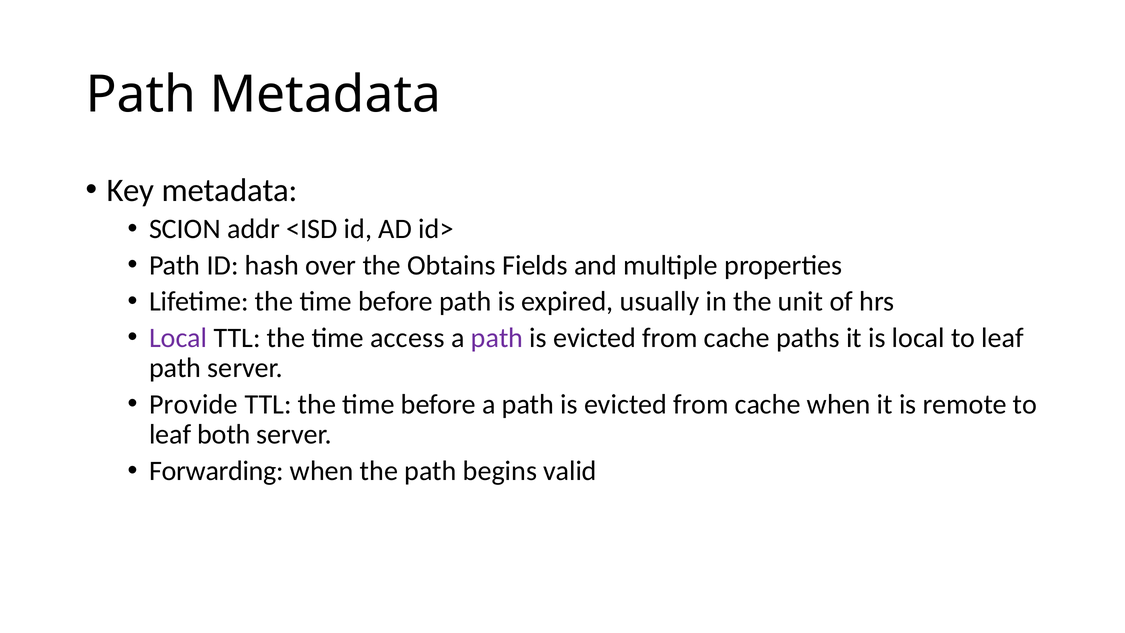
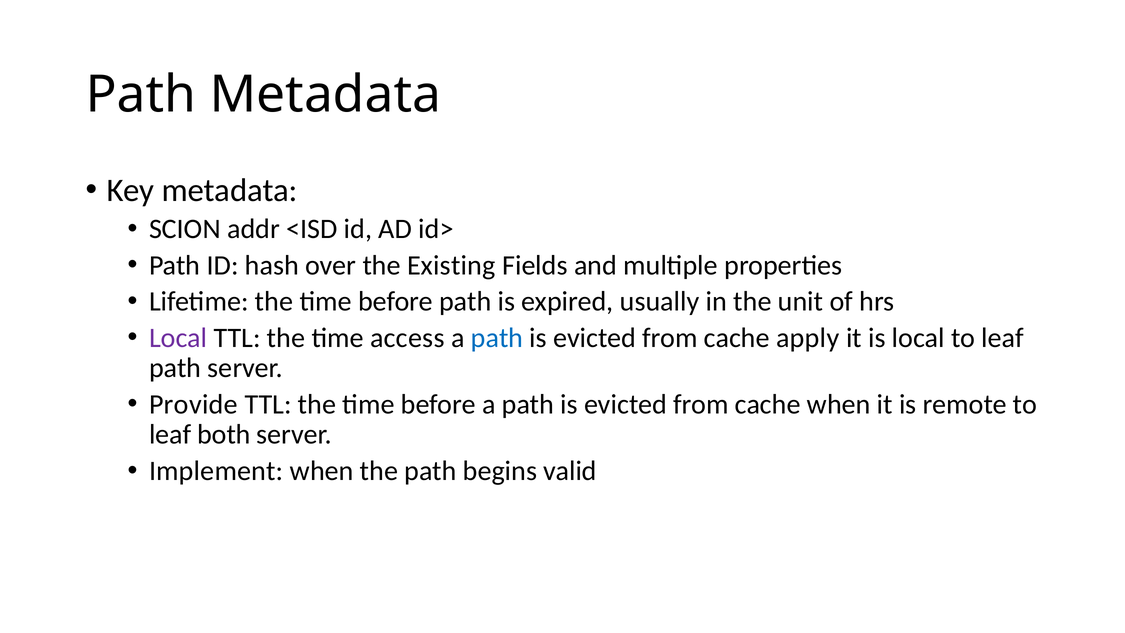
Obtains: Obtains -> Existing (451, 265)
path colour: purple -> blue (497, 338)
paths: paths -> apply (808, 338)
Forwarding: Forwarding -> Implement (216, 471)
